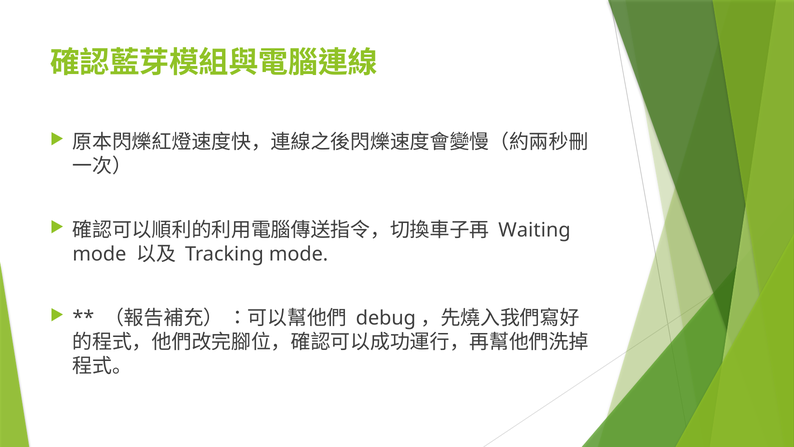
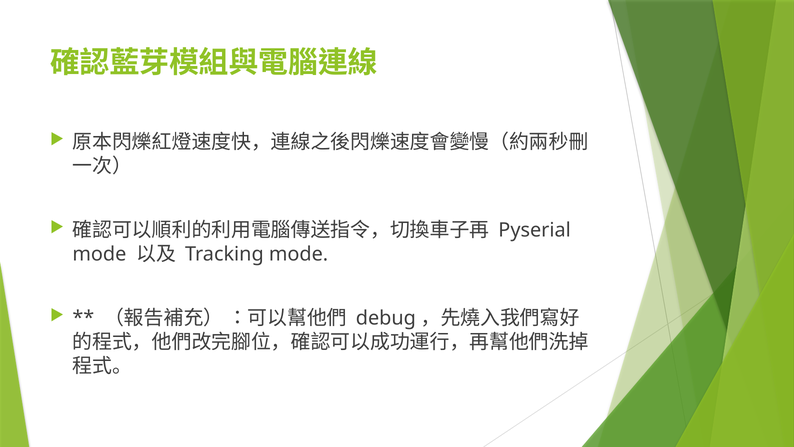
Waiting: Waiting -> Pyserial (535, 230)
